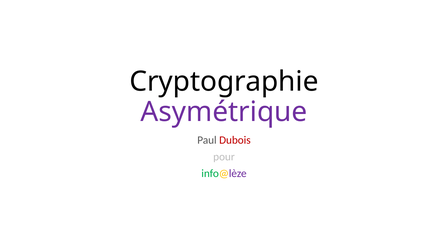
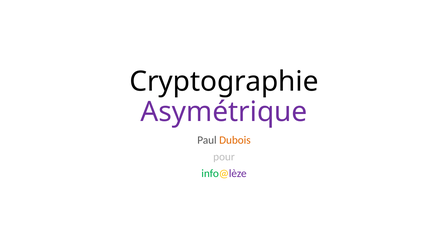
Dubois colour: red -> orange (235, 140)
